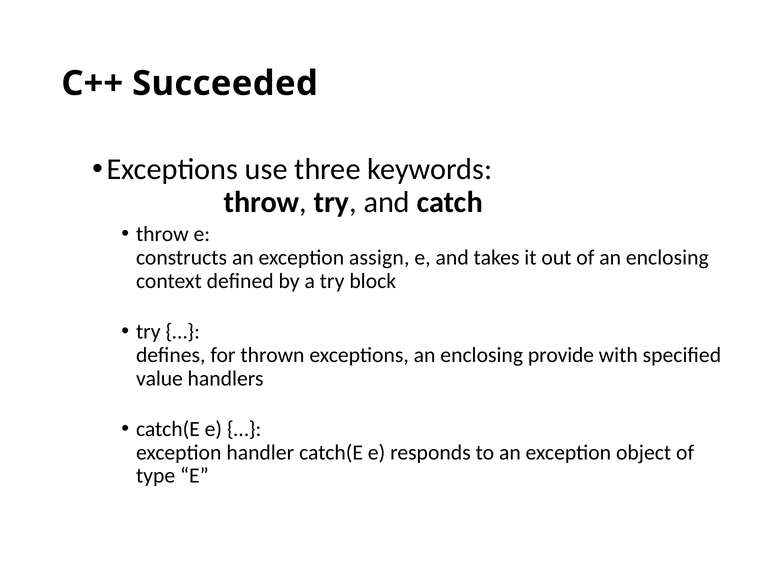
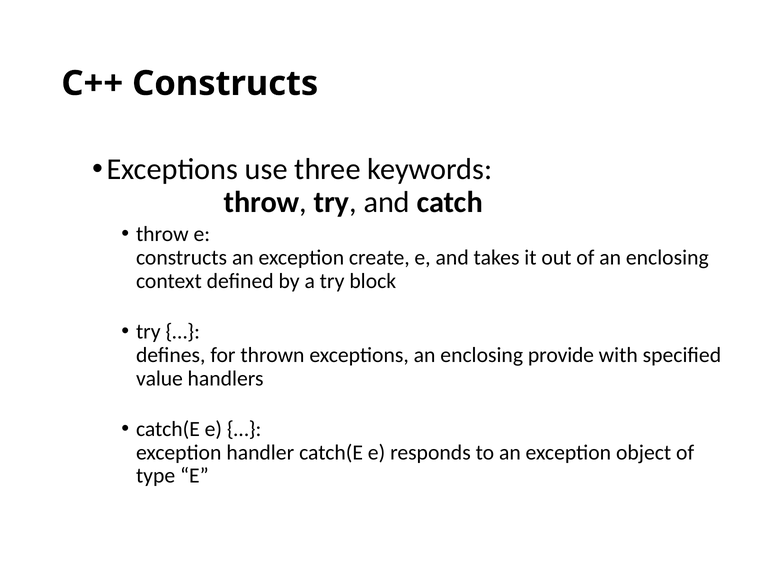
C++ Succeeded: Succeeded -> Constructs (225, 83)
assign: assign -> create (379, 258)
